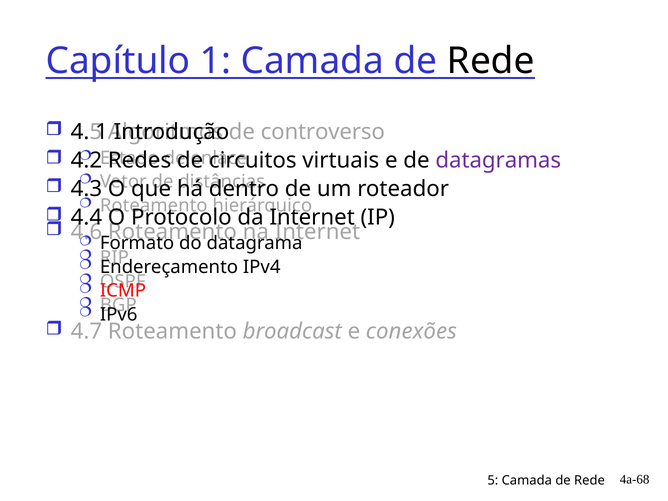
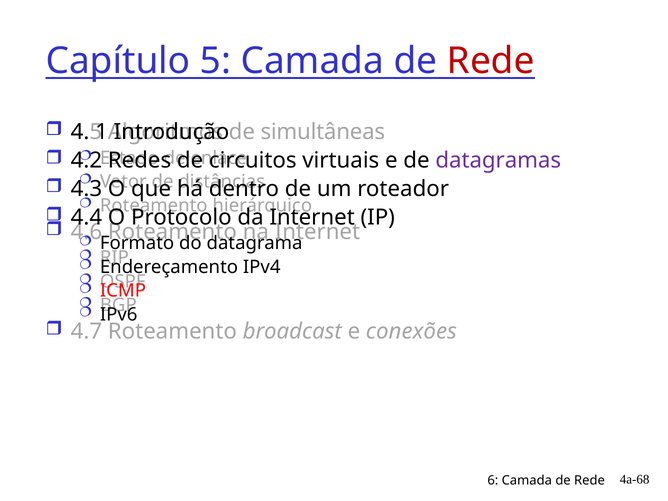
Capítulo 1: 1 -> 5 (216, 61)
Rede colour: black -> red (491, 61)
controverso: controverso -> simultâneas (323, 132)
5: 5 -> 6 (493, 480)
